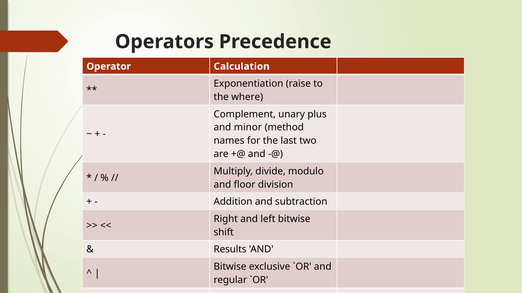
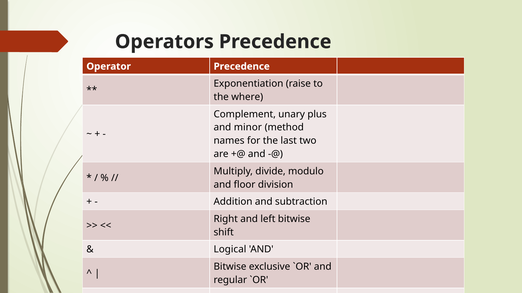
Operator Calculation: Calculation -> Precedence (242, 67)
Results: Results -> Logical (230, 250)
